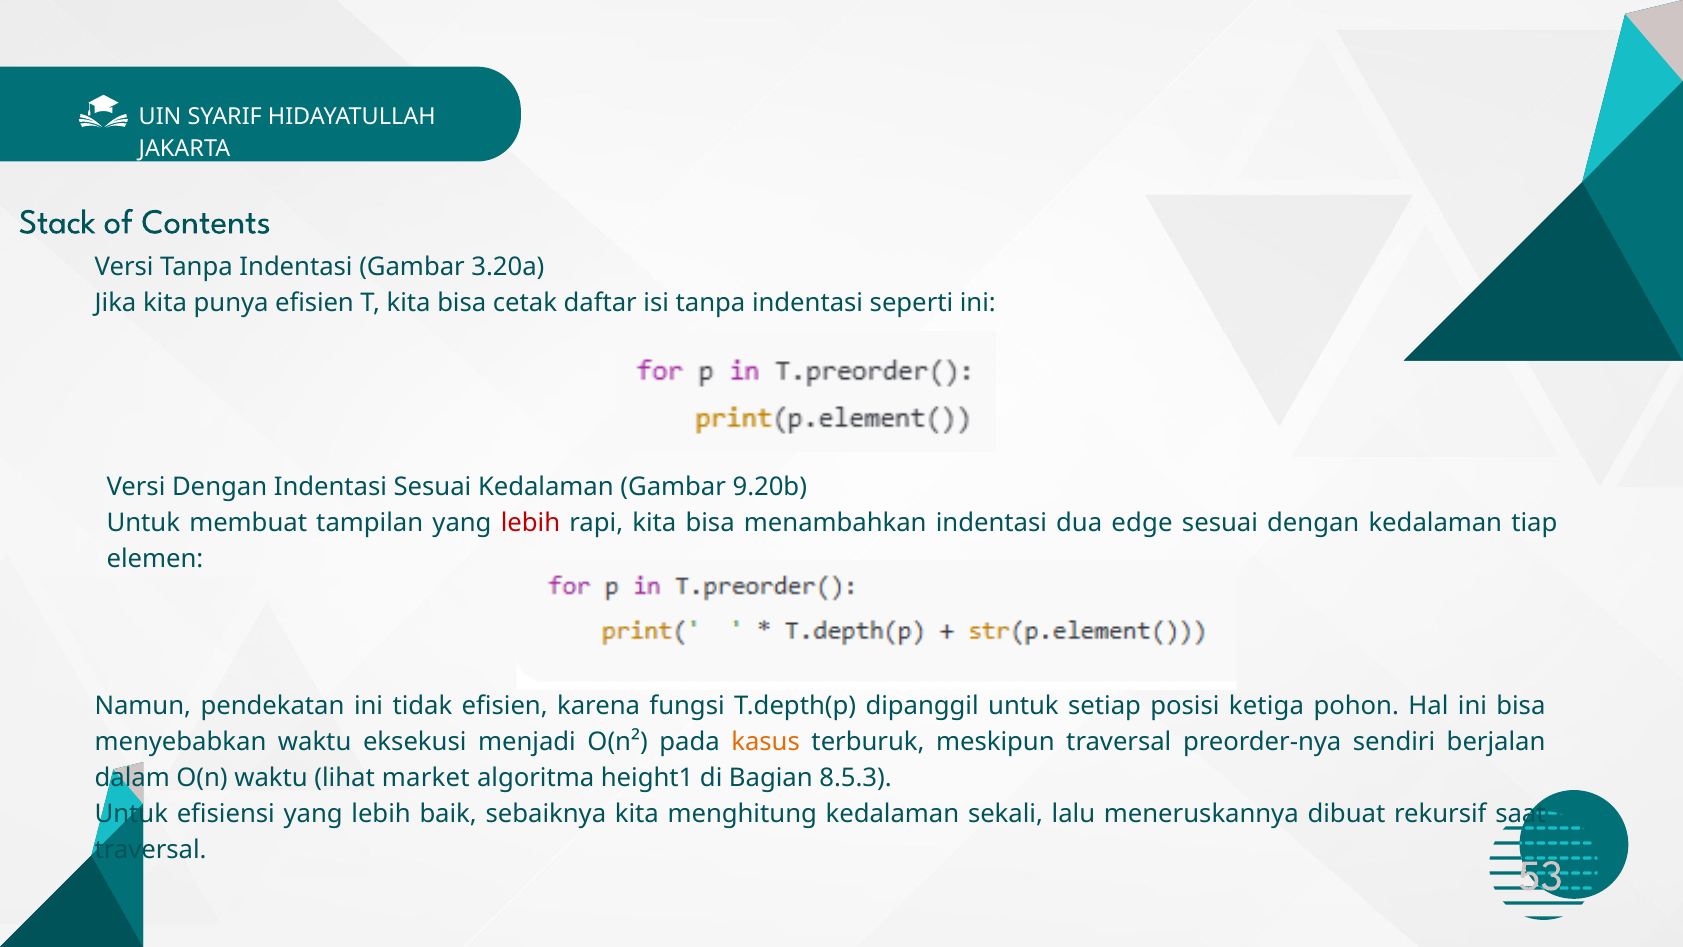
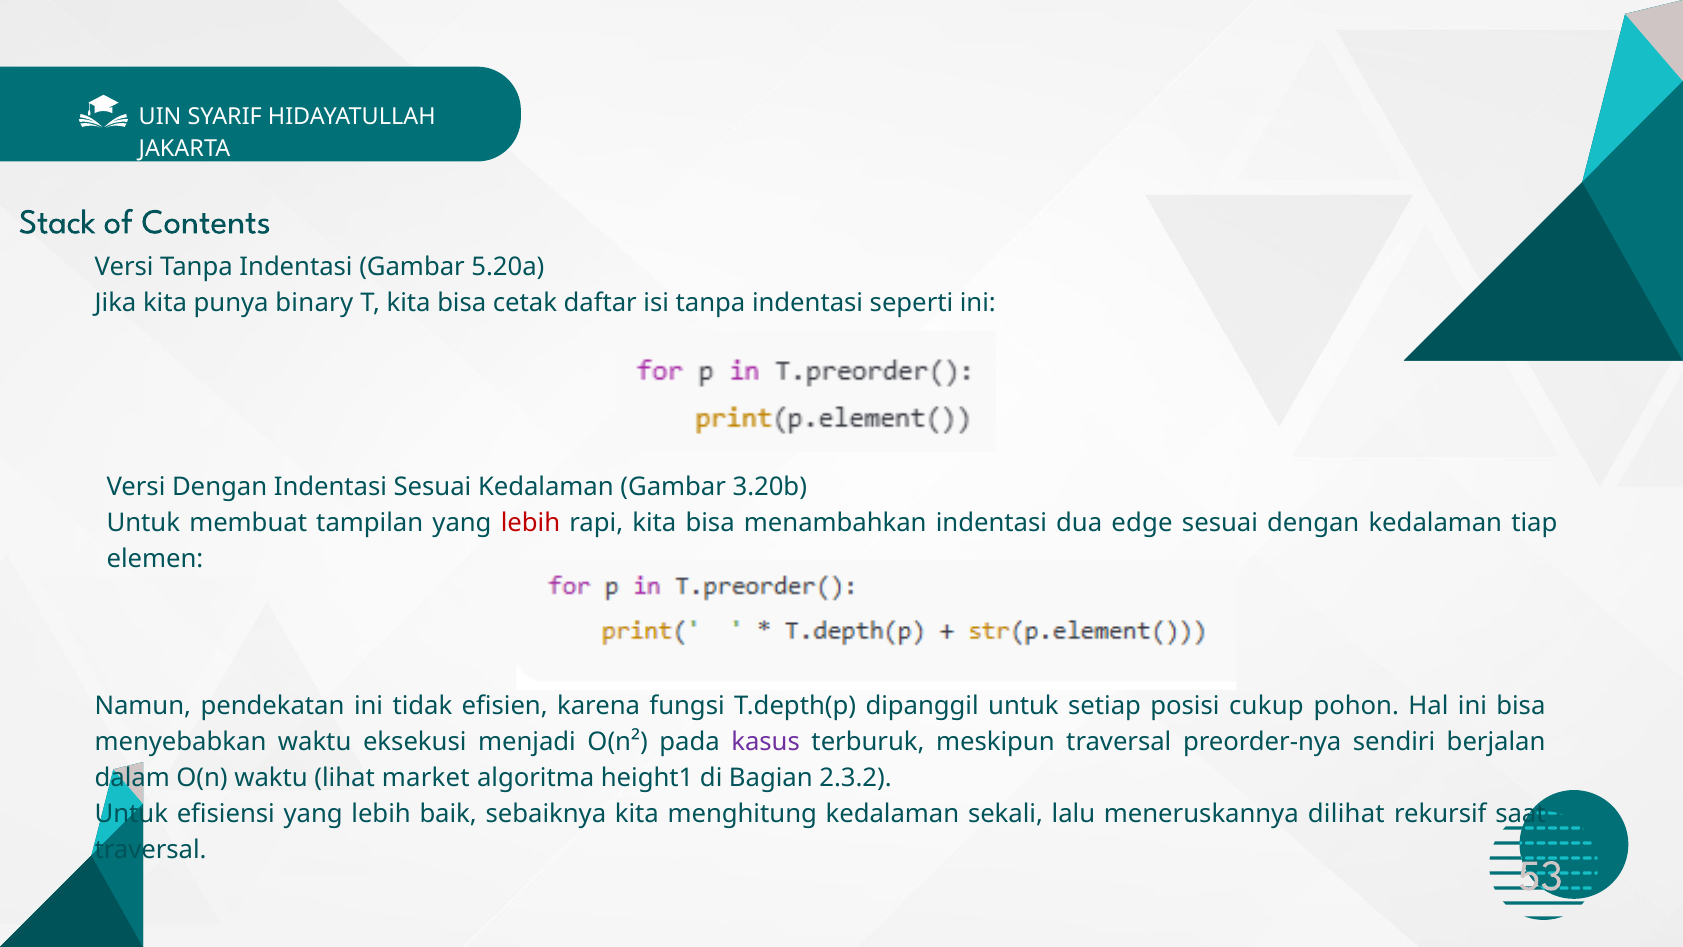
3.20a: 3.20a -> 5.20a (508, 267)
punya efisien: efisien -> binary (314, 303)
9.20b: 9.20b -> 3.20b (770, 487)
ketiga: ketiga -> cukup (1266, 706)
kasus colour: orange -> purple (766, 742)
8.5.3: 8.5.3 -> 2.3.2 (856, 778)
dibuat: dibuat -> dilihat (1346, 814)
